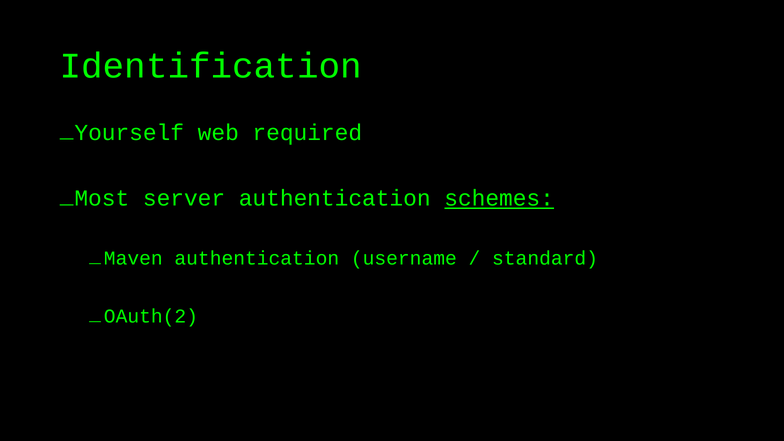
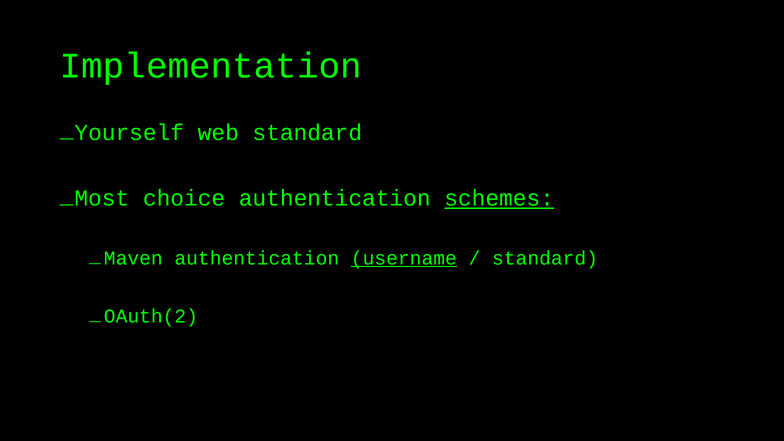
Identification: Identification -> Implementation (211, 66)
web required: required -> standard (307, 133)
server: server -> choice (184, 198)
username underline: none -> present (404, 258)
